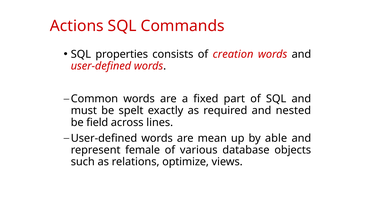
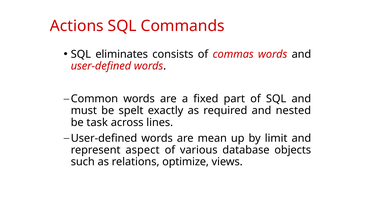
properties: properties -> eliminates (122, 54)
creation: creation -> commas (233, 54)
field: field -> task (97, 122)
able: able -> limit (276, 138)
female: female -> aspect (143, 150)
